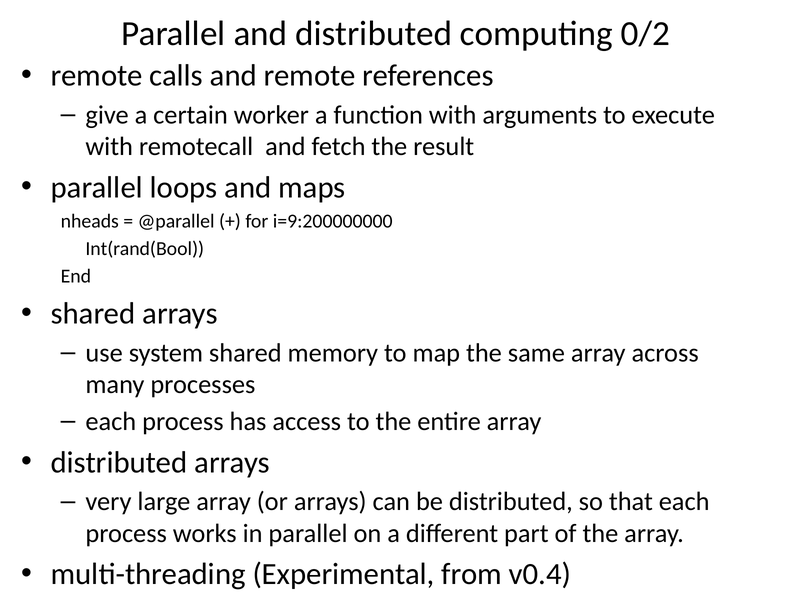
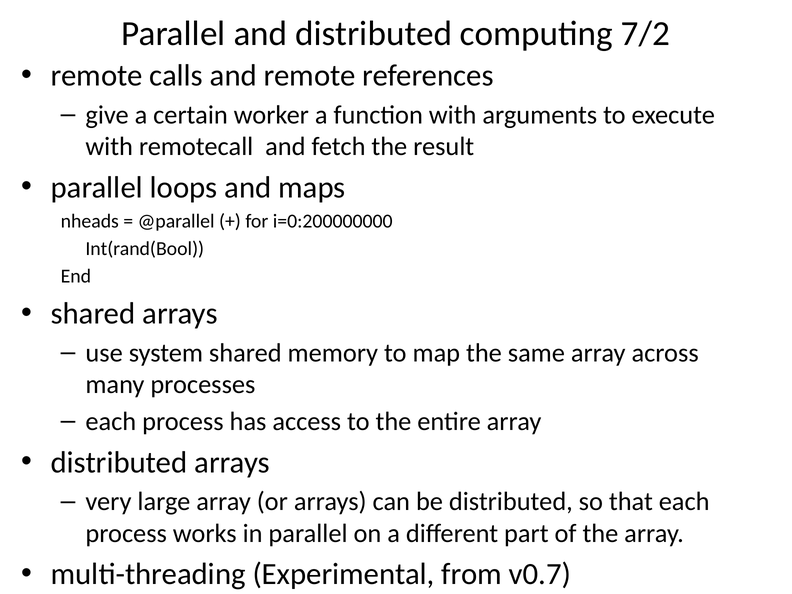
0/2: 0/2 -> 7/2 (646, 33)
i=9:200000000: i=9:200000000 -> i=0:200000000 (333, 221)
v0.4: v0.4 -> v0.7 (540, 574)
